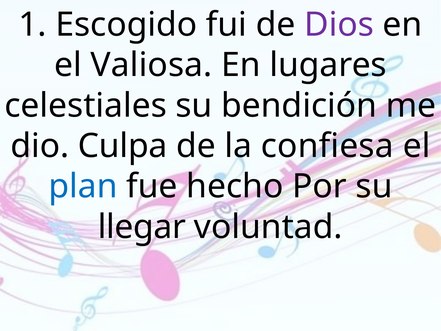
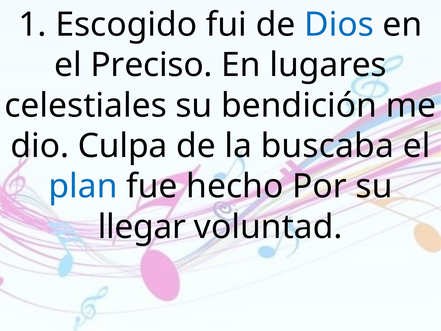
Dios colour: purple -> blue (339, 25)
Valiosa: Valiosa -> Preciso (152, 65)
confiesa: confiesa -> buscaba (327, 146)
